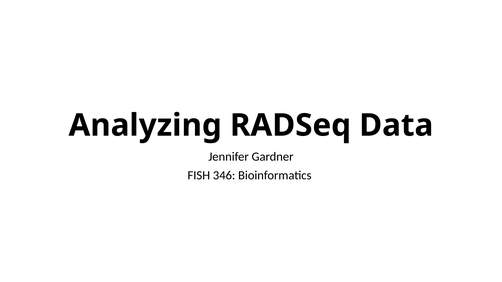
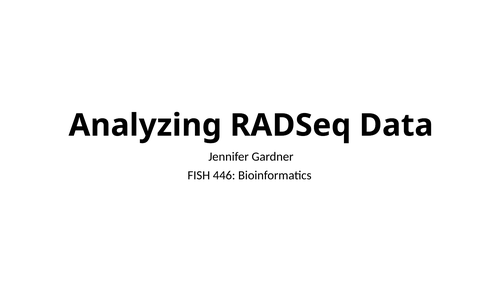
346: 346 -> 446 (224, 176)
